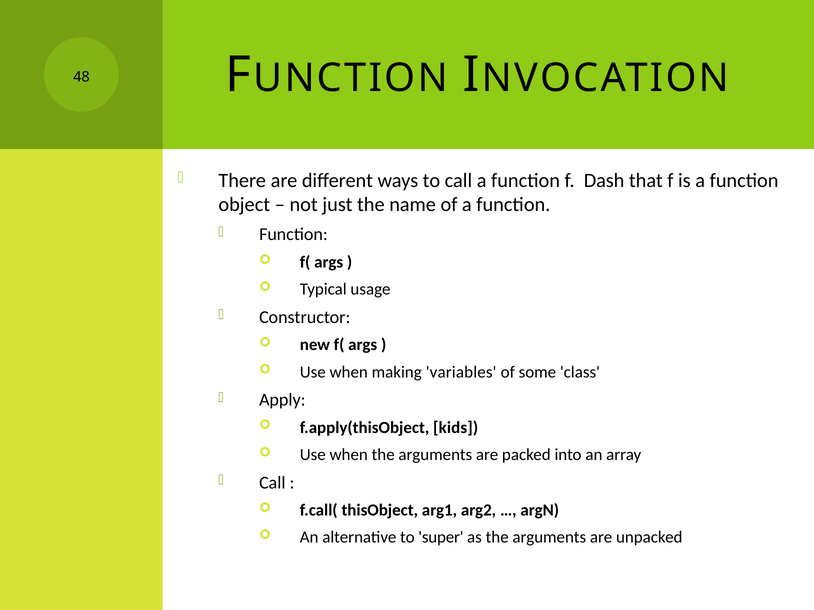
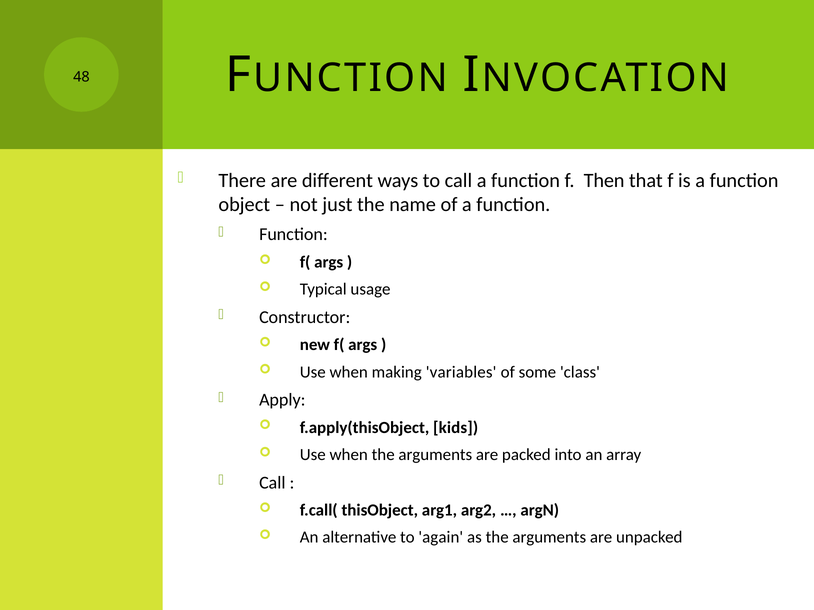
Dash: Dash -> Then (604, 181)
super: super -> again (441, 538)
